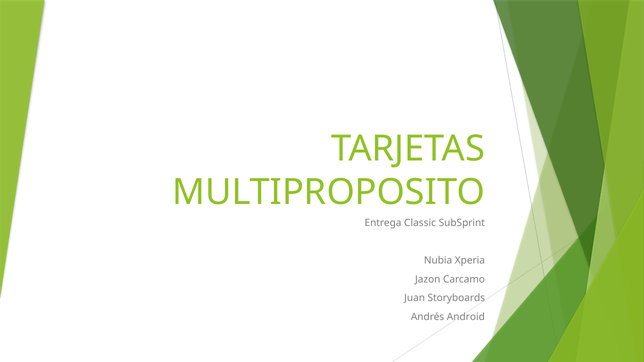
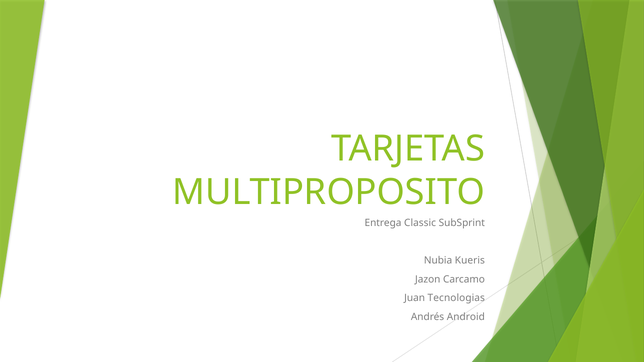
Xperia: Xperia -> Kueris (470, 261)
Storyboards: Storyboards -> Tecnologias (456, 298)
